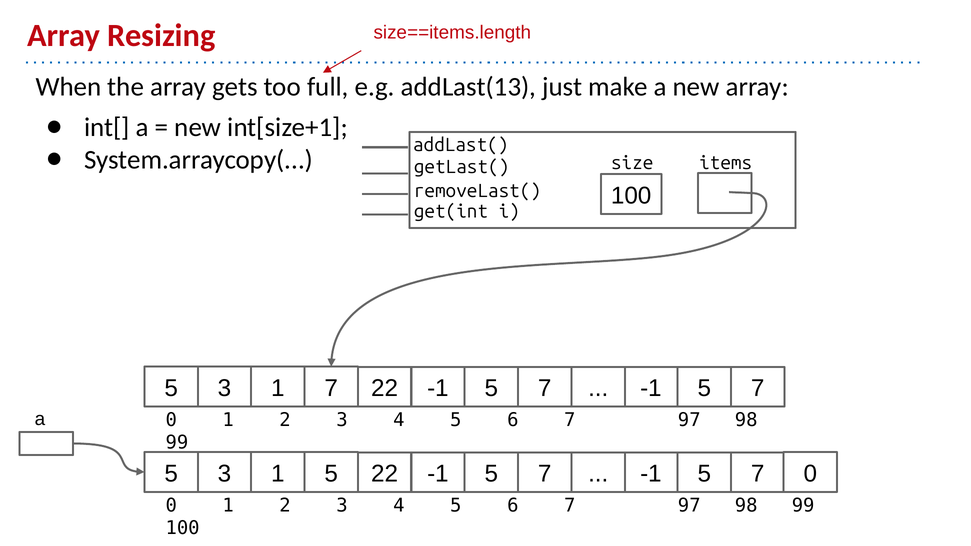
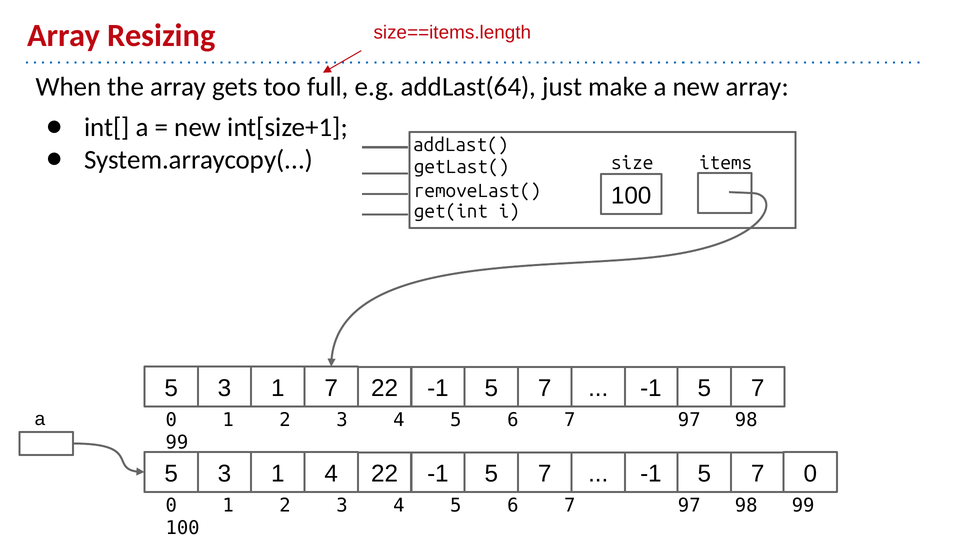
addLast(13: addLast(13 -> addLast(64 (468, 87)
1 5: 5 -> 4 (331, 474)
